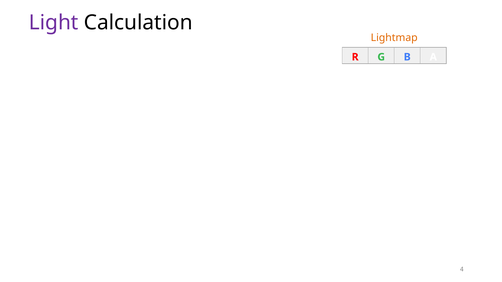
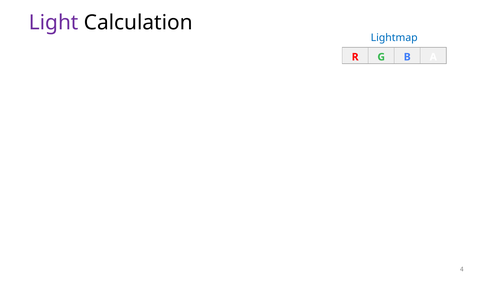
Lightmap colour: orange -> blue (394, 38)
